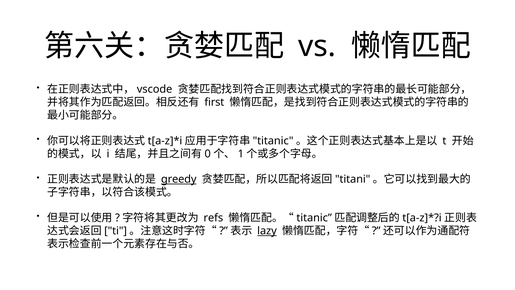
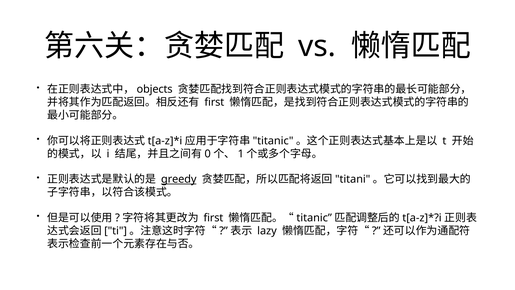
vscode: vscode -> objects (155, 89)
refs: refs -> first (213, 218)
lazy underline: present -> none (267, 231)
